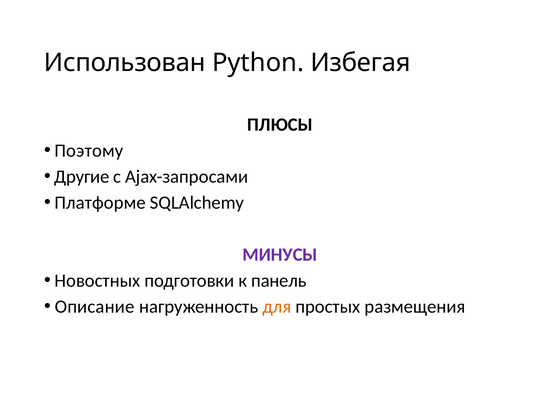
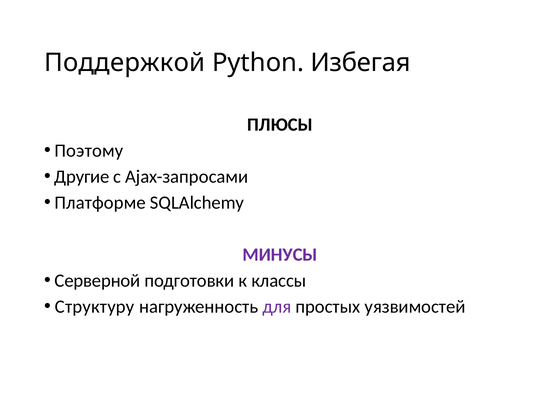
Использован: Использован -> Поддержкой (125, 63)
Новостных: Новостных -> Серверной (97, 281)
панель: панель -> классы (279, 281)
Описание: Описание -> Структуру (95, 307)
для colour: orange -> purple (277, 307)
размещения: размещения -> уязвимостей (415, 307)
